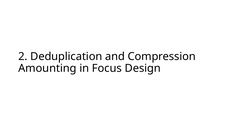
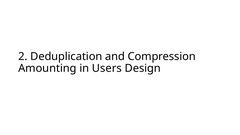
Focus: Focus -> Users (107, 68)
